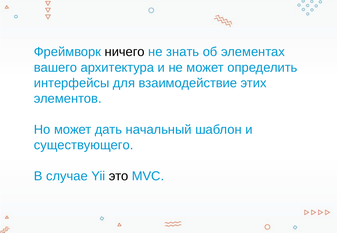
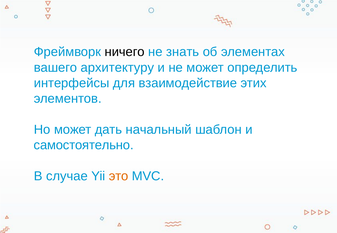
архитектура: архитектура -> архитектуру (117, 68)
существующего: существующего -> самостоятельно (84, 145)
это colour: black -> orange (119, 176)
